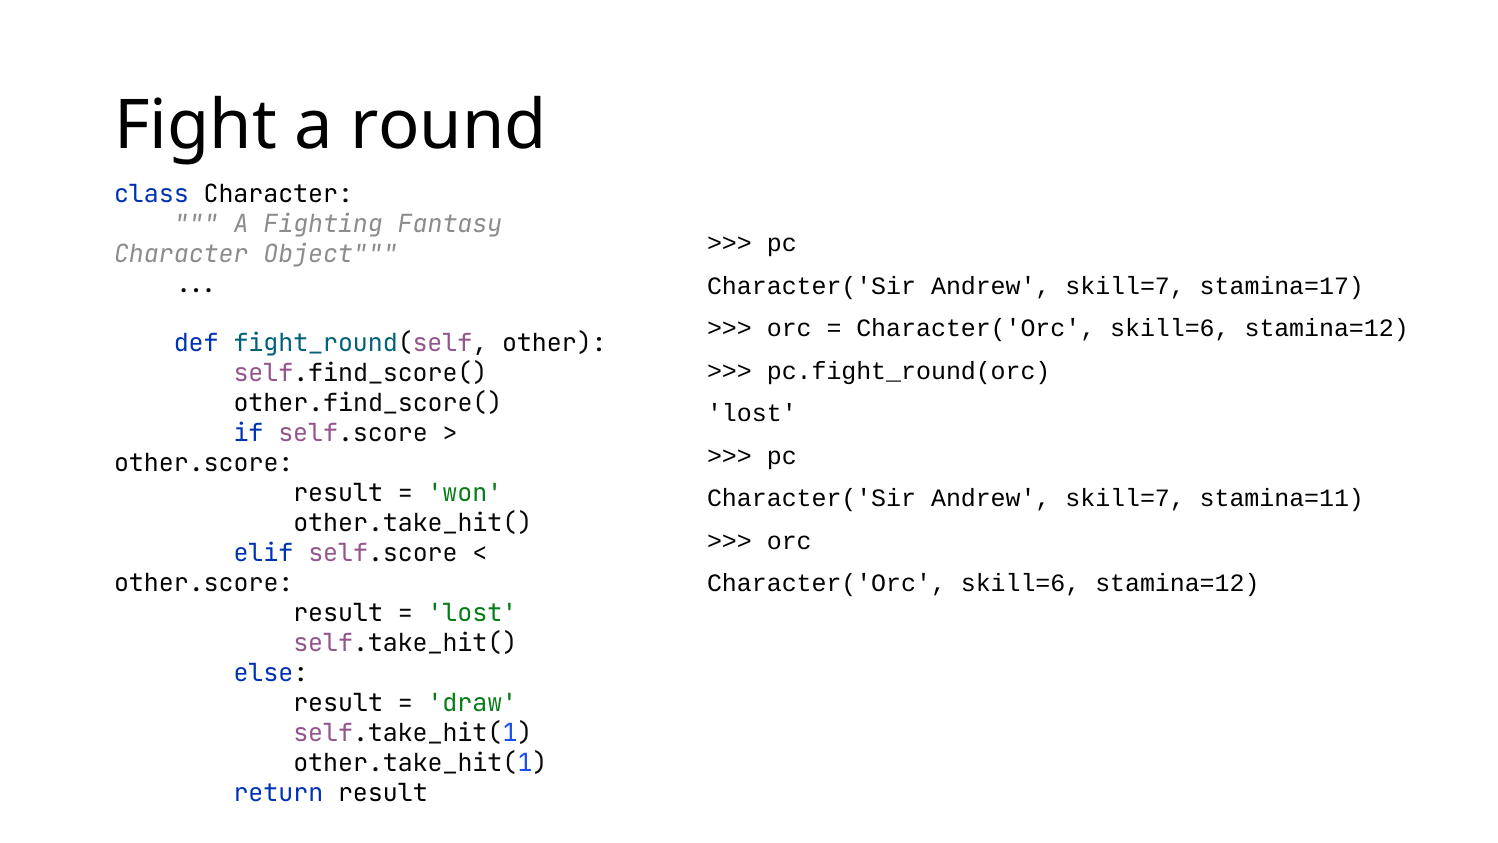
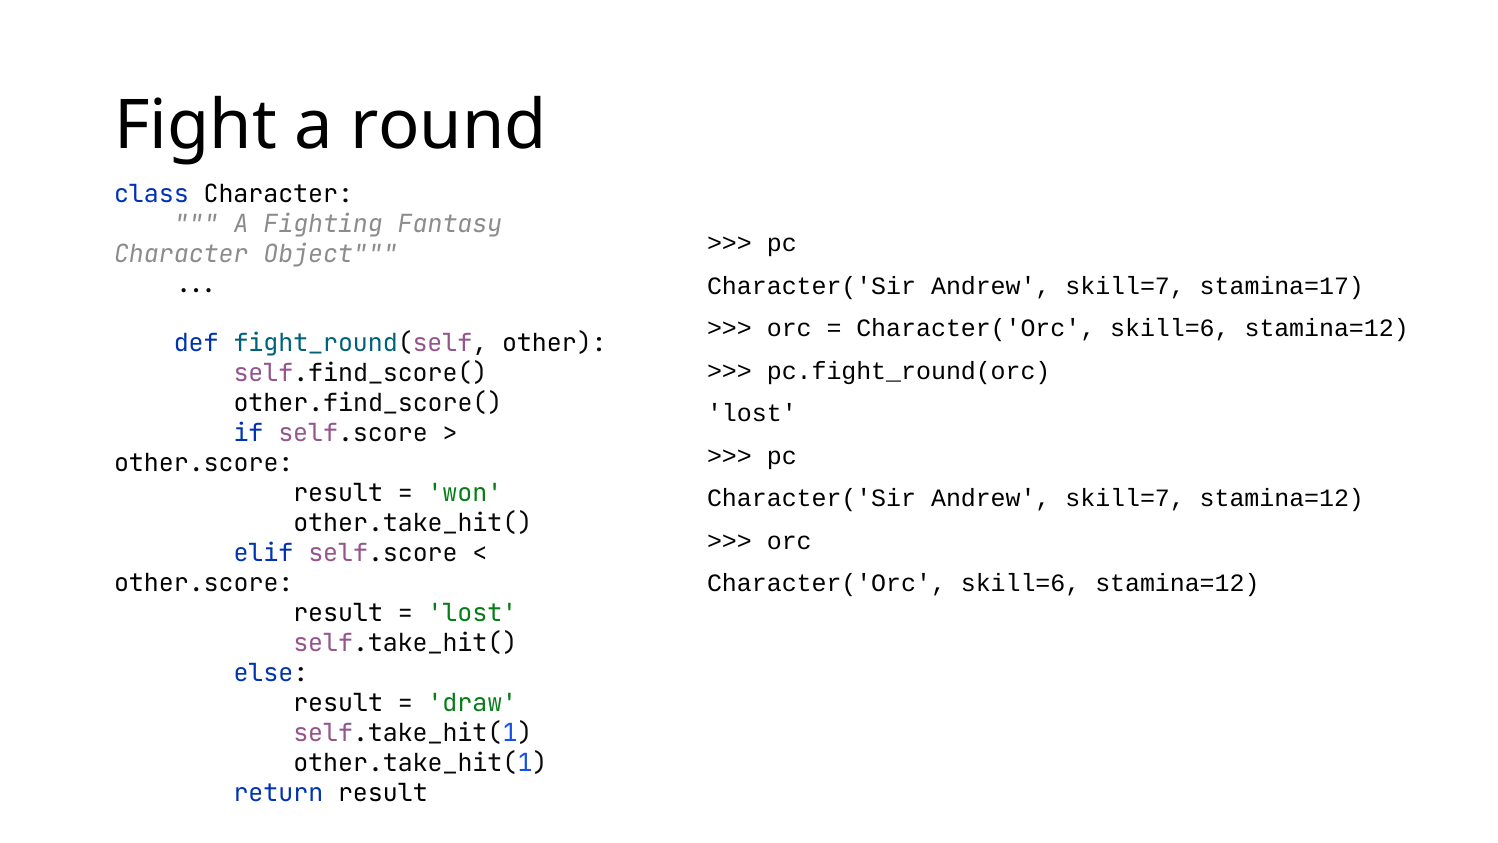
skill=7 stamina=11: stamina=11 -> stamina=12 (1282, 498)
